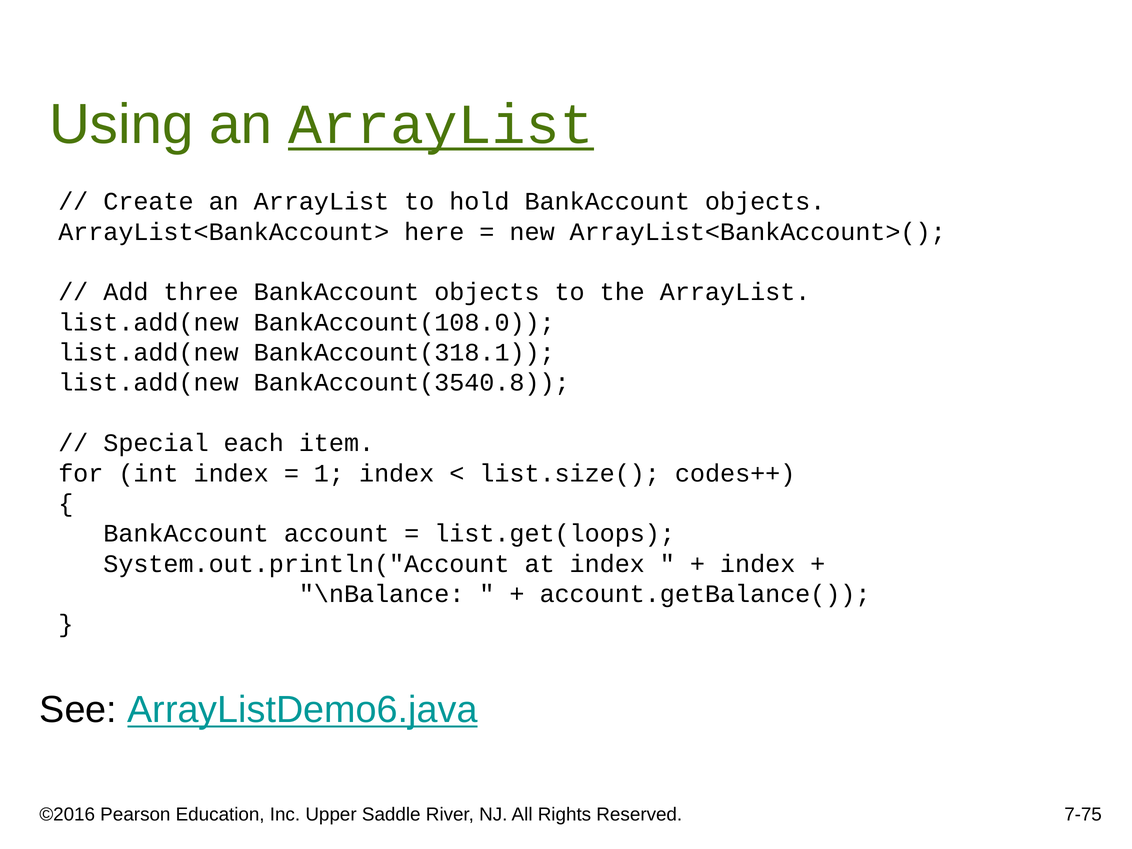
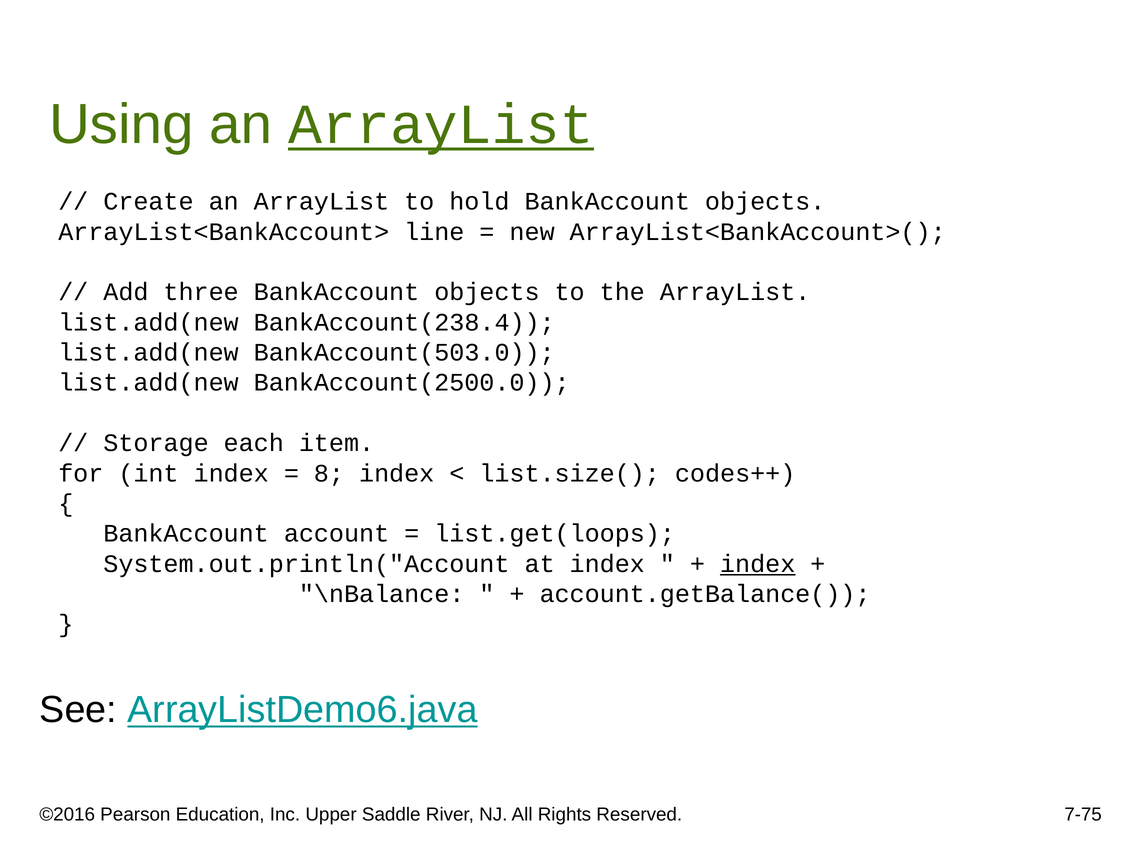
here: here -> line (434, 232)
BankAccount(108.0: BankAccount(108.0 -> BankAccount(238.4 (404, 322)
BankAccount(318.1: BankAccount(318.1 -> BankAccount(503.0 (404, 353)
BankAccount(3540.8: BankAccount(3540.8 -> BankAccount(2500.0 (412, 383)
Special: Special -> Storage (156, 443)
1: 1 -> 8 (329, 473)
index underline: none -> present (758, 564)
